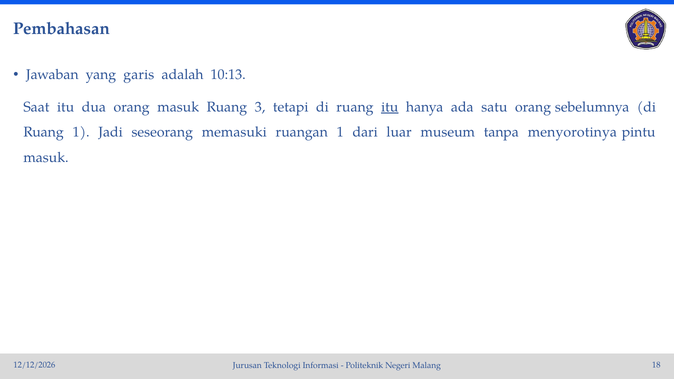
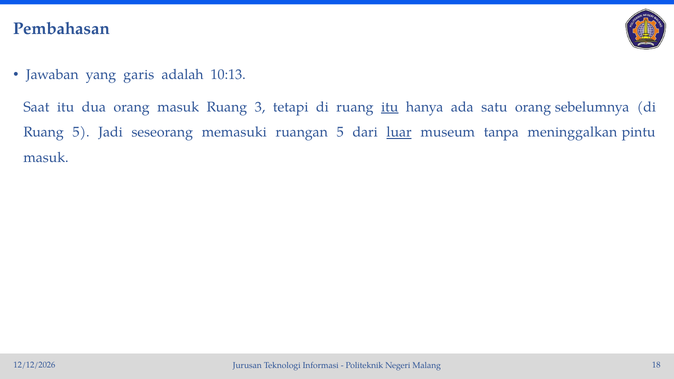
Ruang 1: 1 -> 5 (81, 132)
ruangan 1: 1 -> 5 (340, 132)
luar underline: none -> present (399, 132)
menyorotinya: menyorotinya -> meninggalkan (572, 132)
